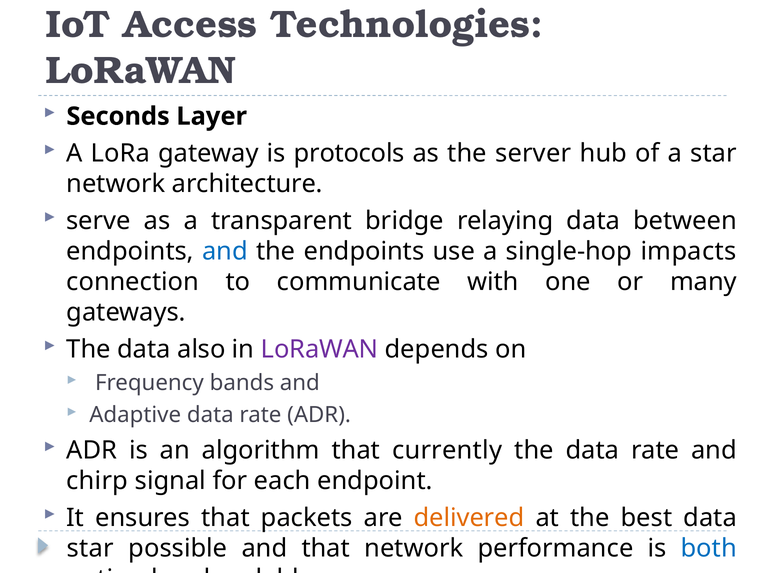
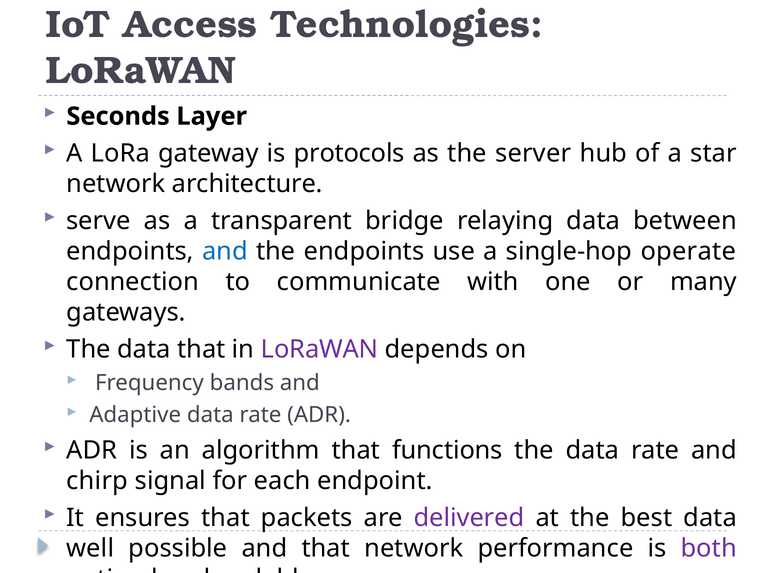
impacts: impacts -> operate (688, 252)
data also: also -> that (201, 350)
currently: currently -> functions (447, 451)
delivered colour: orange -> purple (469, 519)
star: star -> well (90, 549)
both colour: blue -> purple (709, 549)
